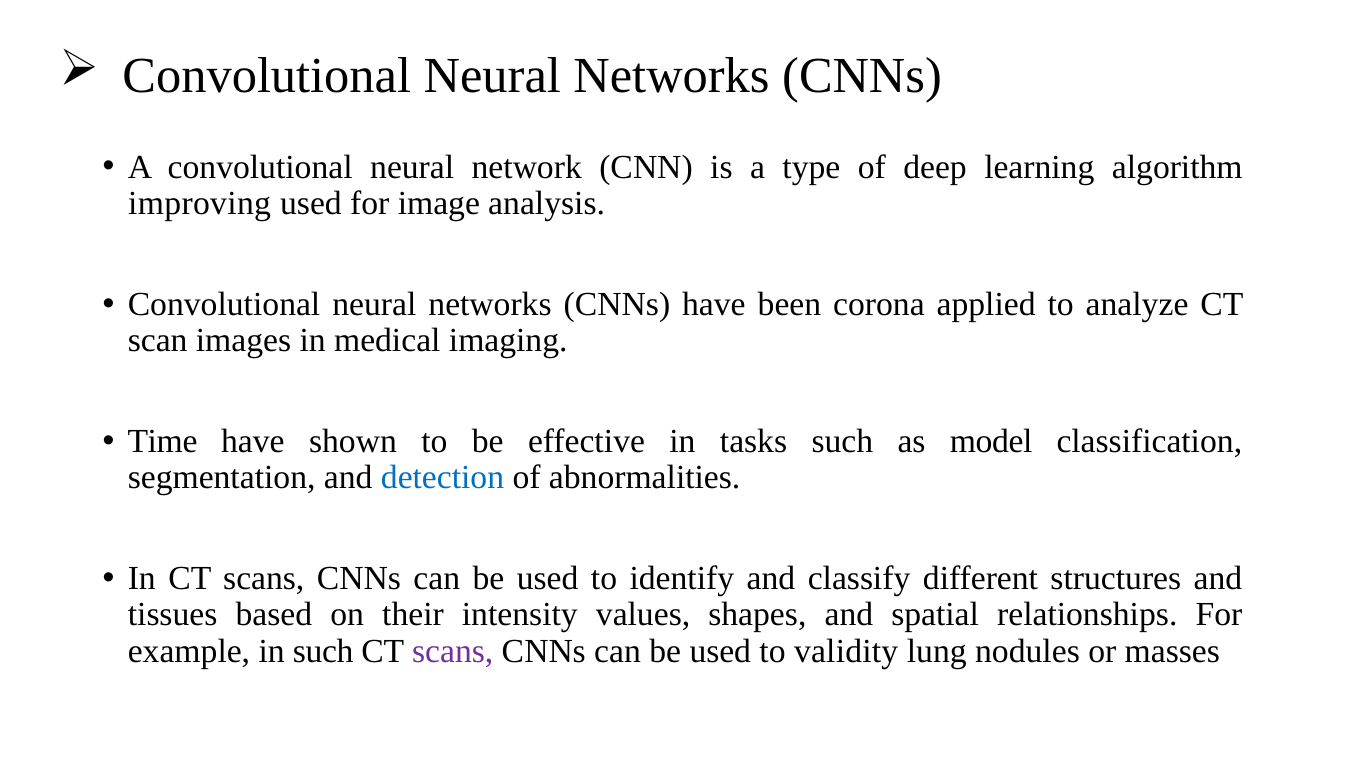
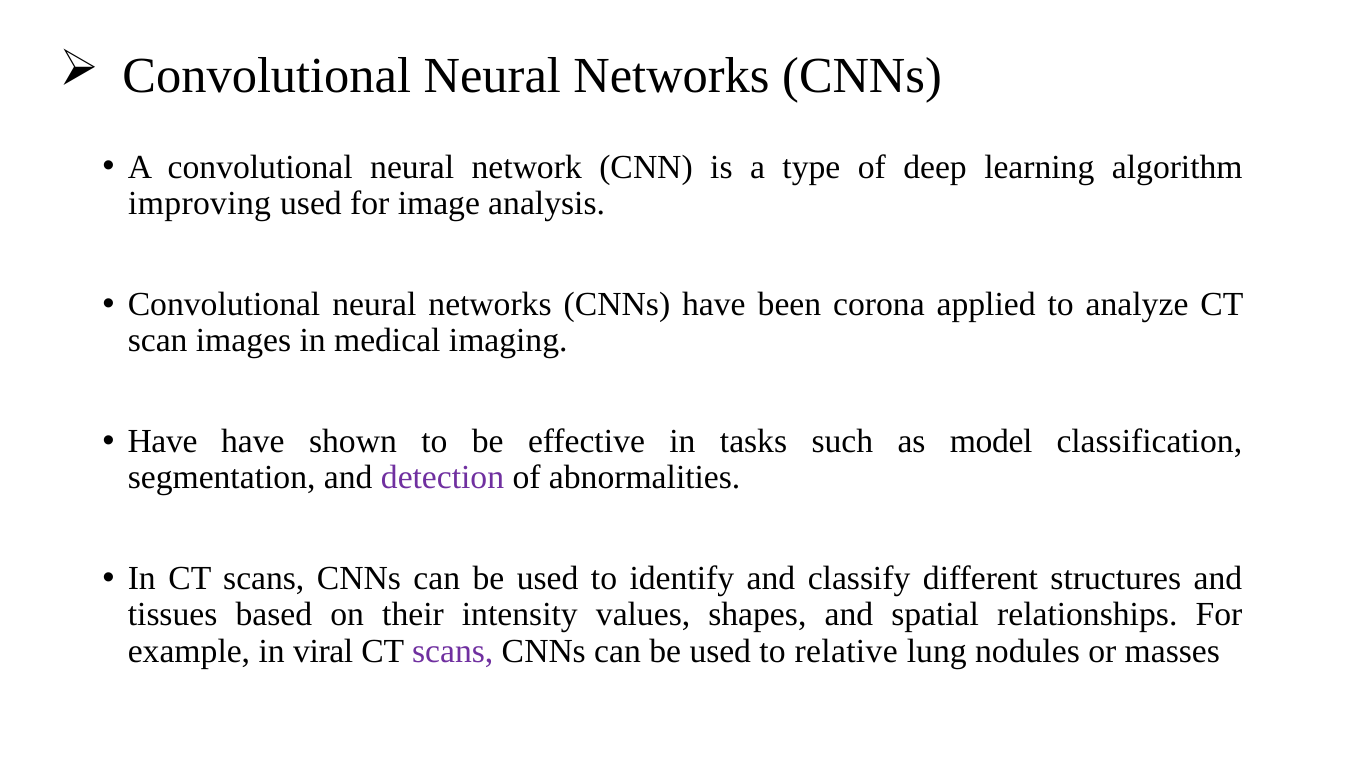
Time: Time -> Have (162, 441)
detection colour: blue -> purple (443, 478)
in such: such -> viral (323, 651)
validity: validity -> relative (846, 651)
